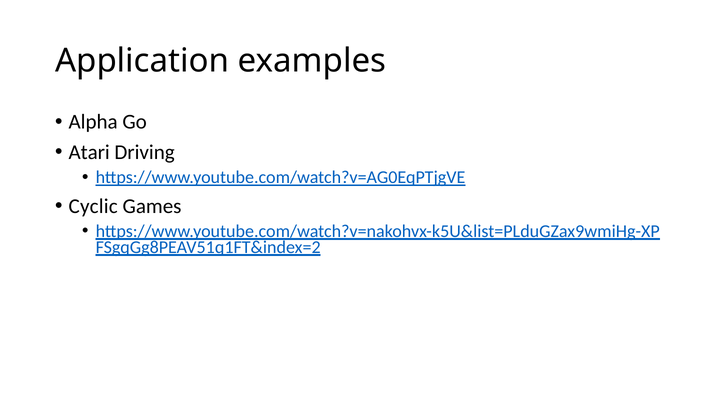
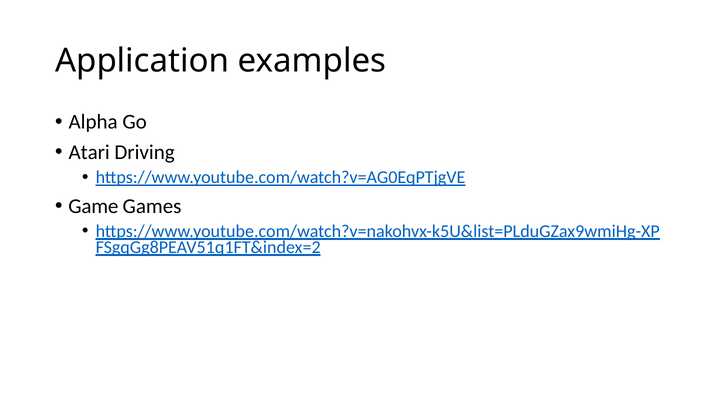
Cyclic: Cyclic -> Game (93, 206)
